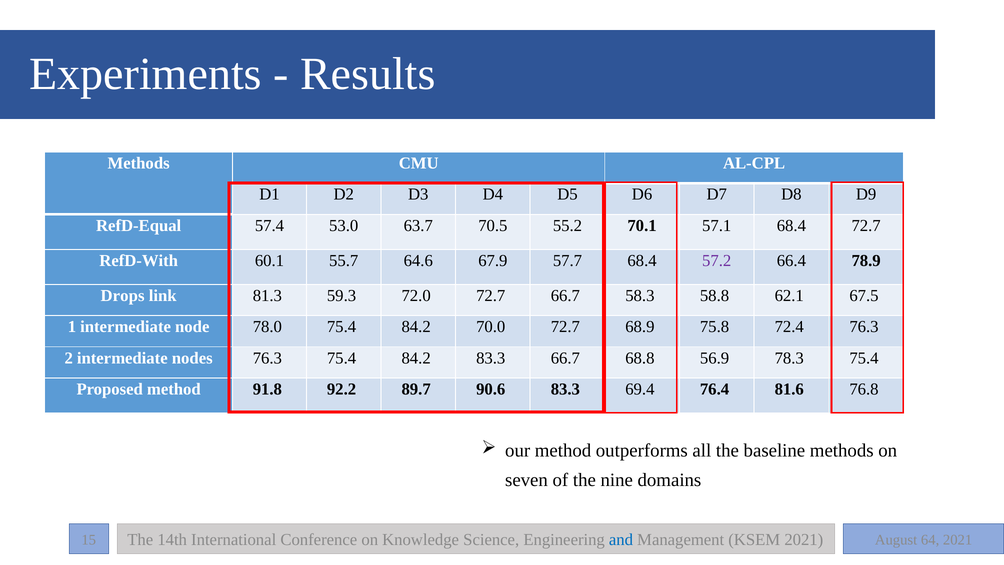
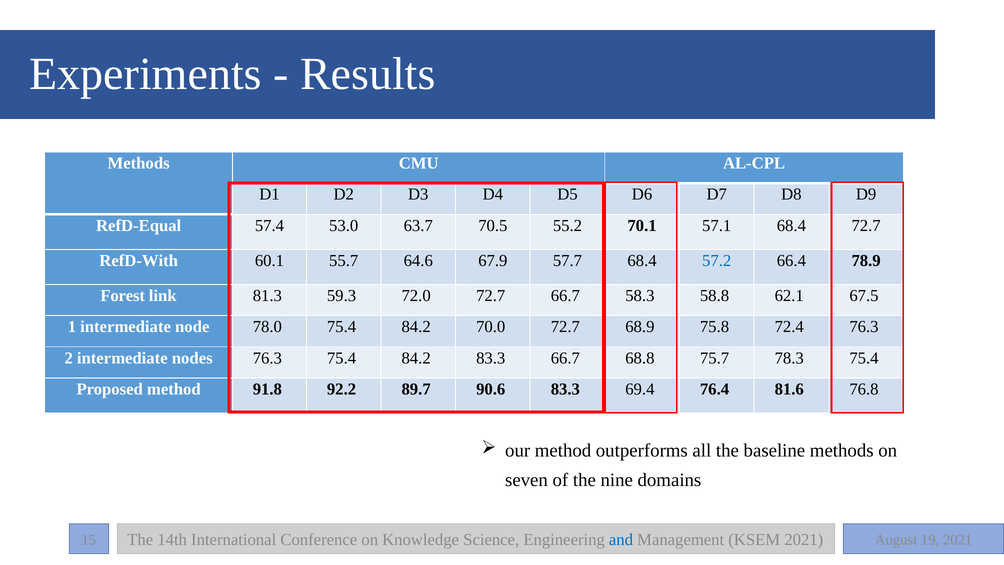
57.2 colour: purple -> blue (717, 261)
Drops: Drops -> Forest (123, 296)
56.9: 56.9 -> 75.7 (715, 358)
64: 64 -> 19 (930, 539)
